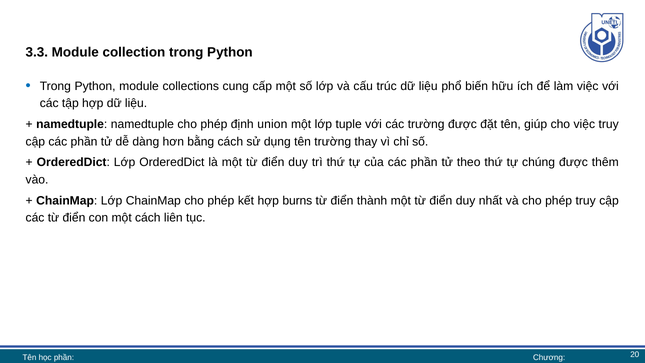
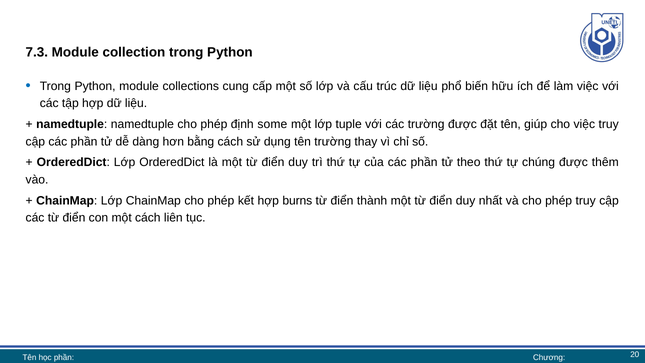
3.3: 3.3 -> 7.3 (37, 52)
union: union -> some (272, 124)
